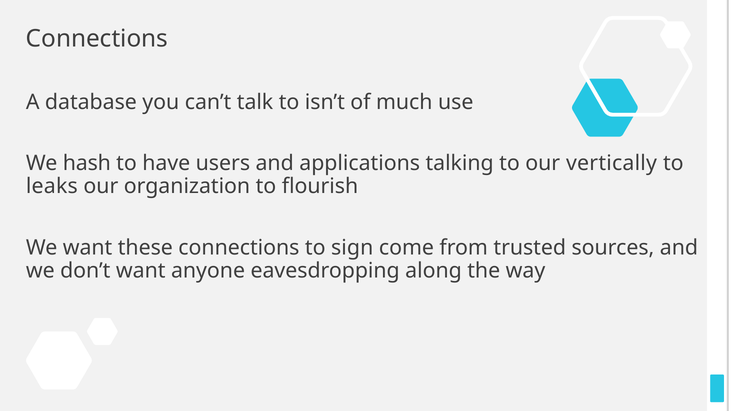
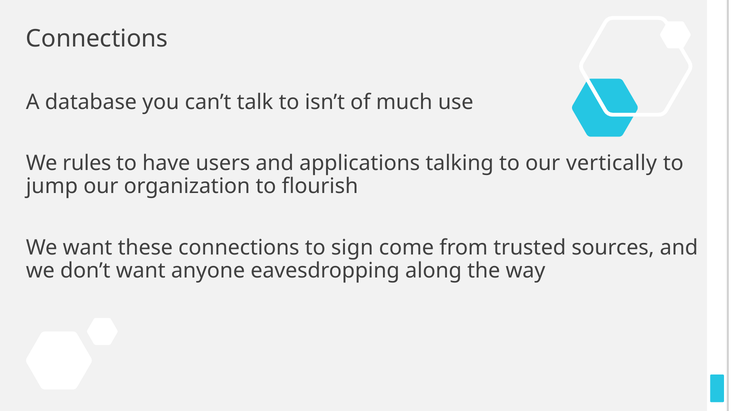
hash: hash -> rules (87, 163)
leaks: leaks -> jump (52, 186)
